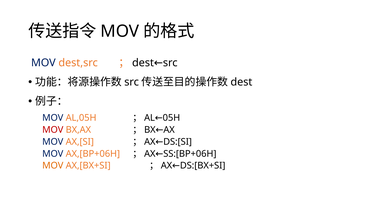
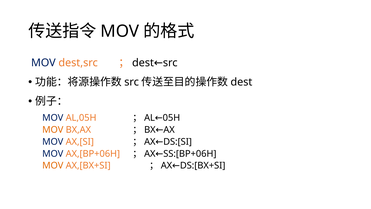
MOV colour: red -> orange (53, 130)
